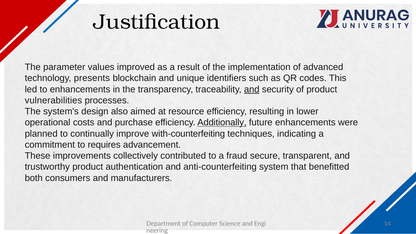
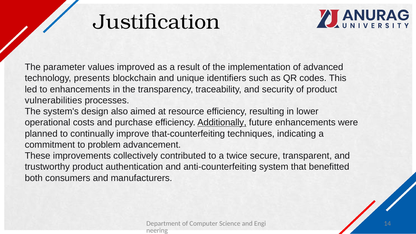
and underline: present -> none (252, 89)
with-counterfeiting: with-counterfeiting -> that-counterfeiting (188, 134)
requires: requires -> problem (104, 145)
fraud: fraud -> twice (237, 156)
